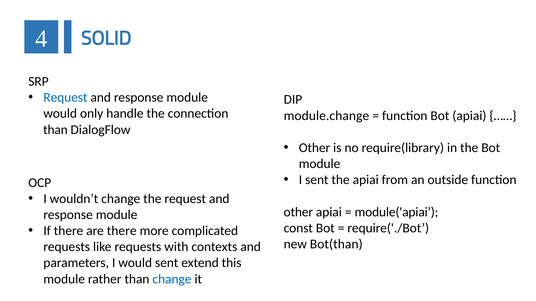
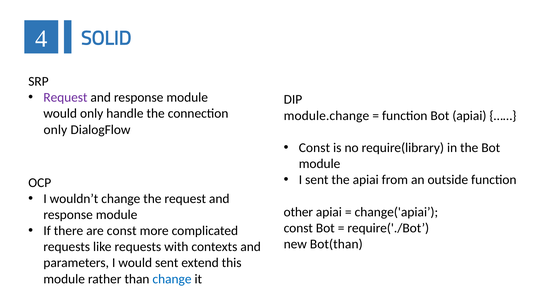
Request colour: blue -> purple (65, 98)
than: than -> only (55, 130)
Other: Other -> Const (314, 148)
module('apiai: module('apiai -> change('apiai (396, 212)
are there: there -> const (122, 231)
